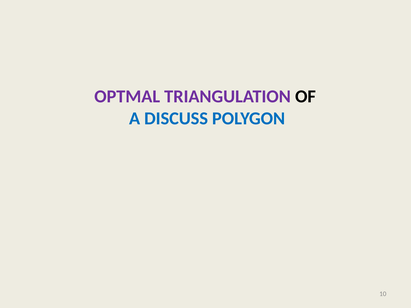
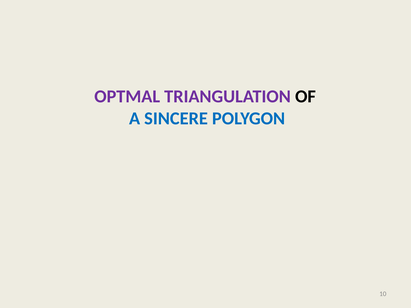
DISCUSS: DISCUSS -> SINCERE (176, 118)
